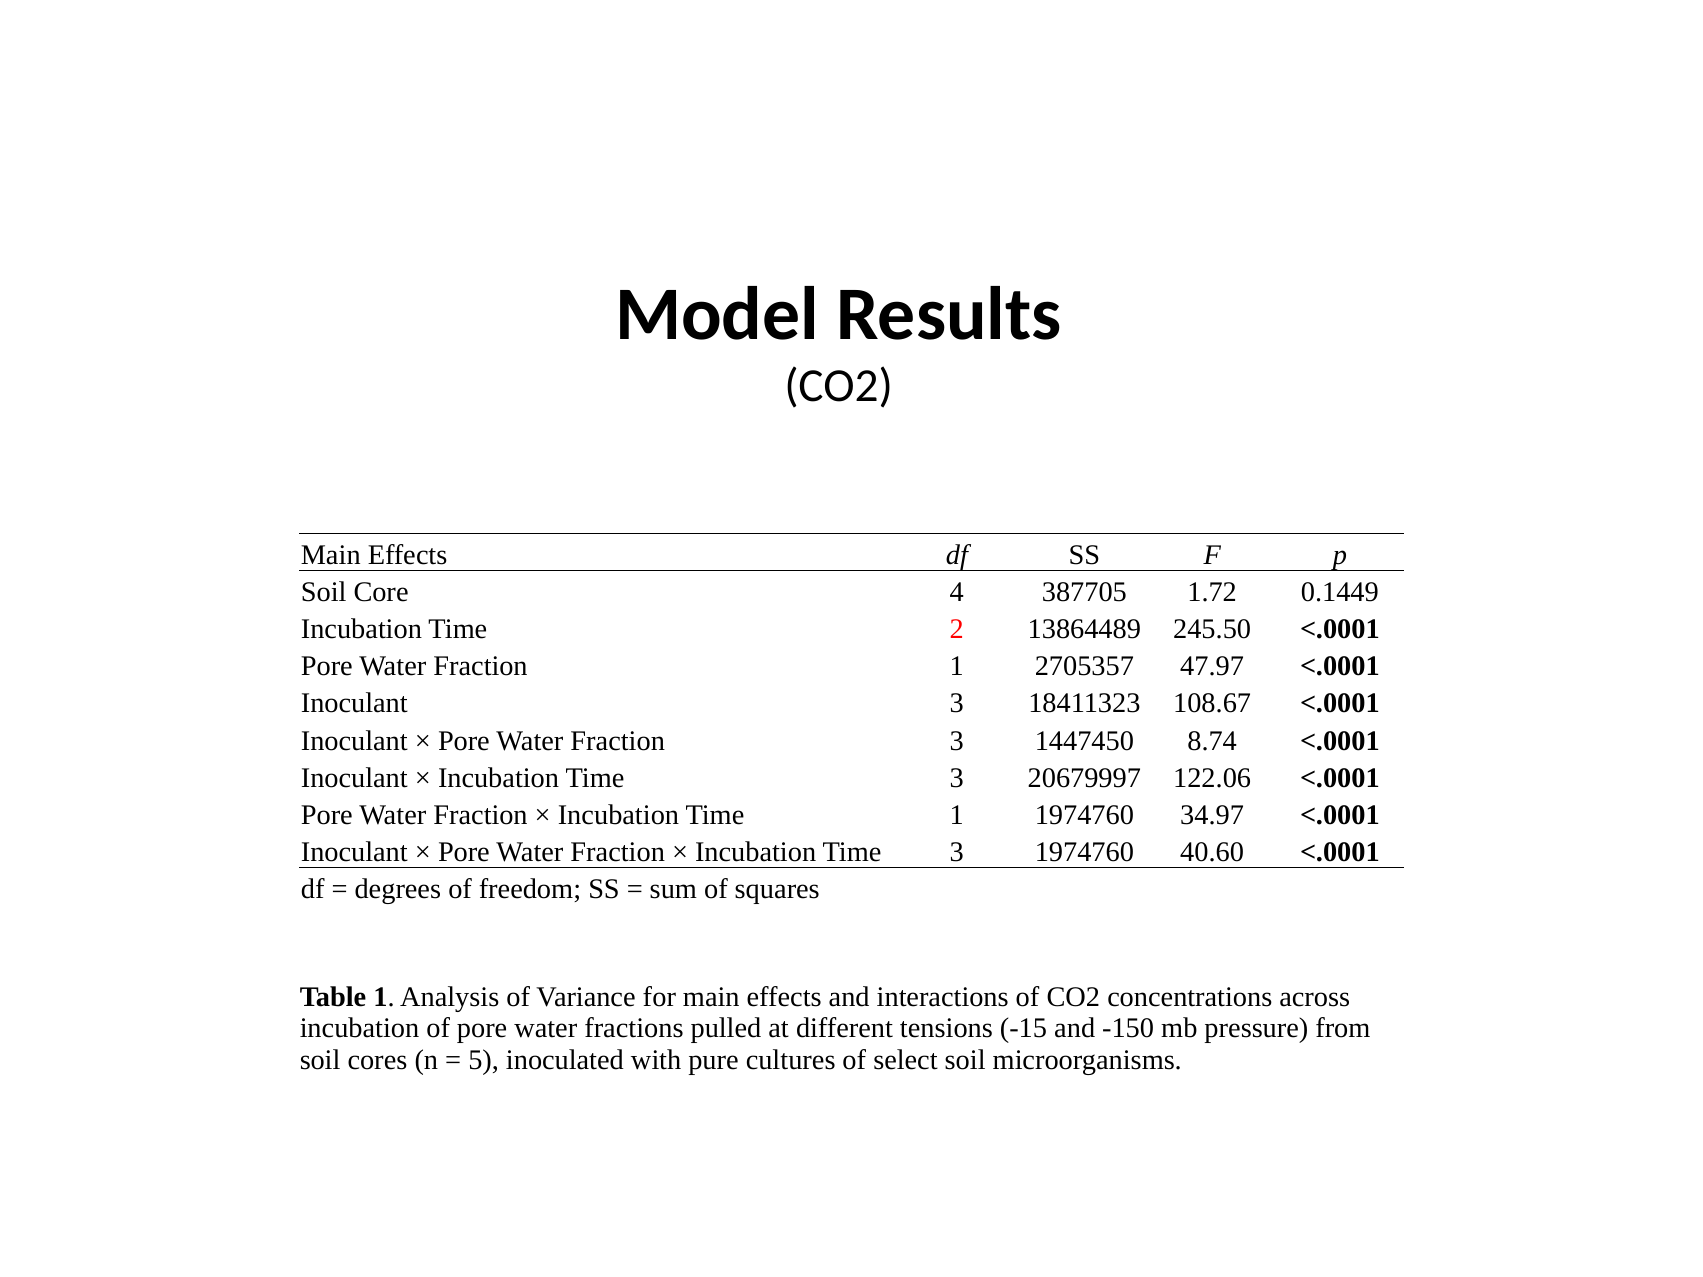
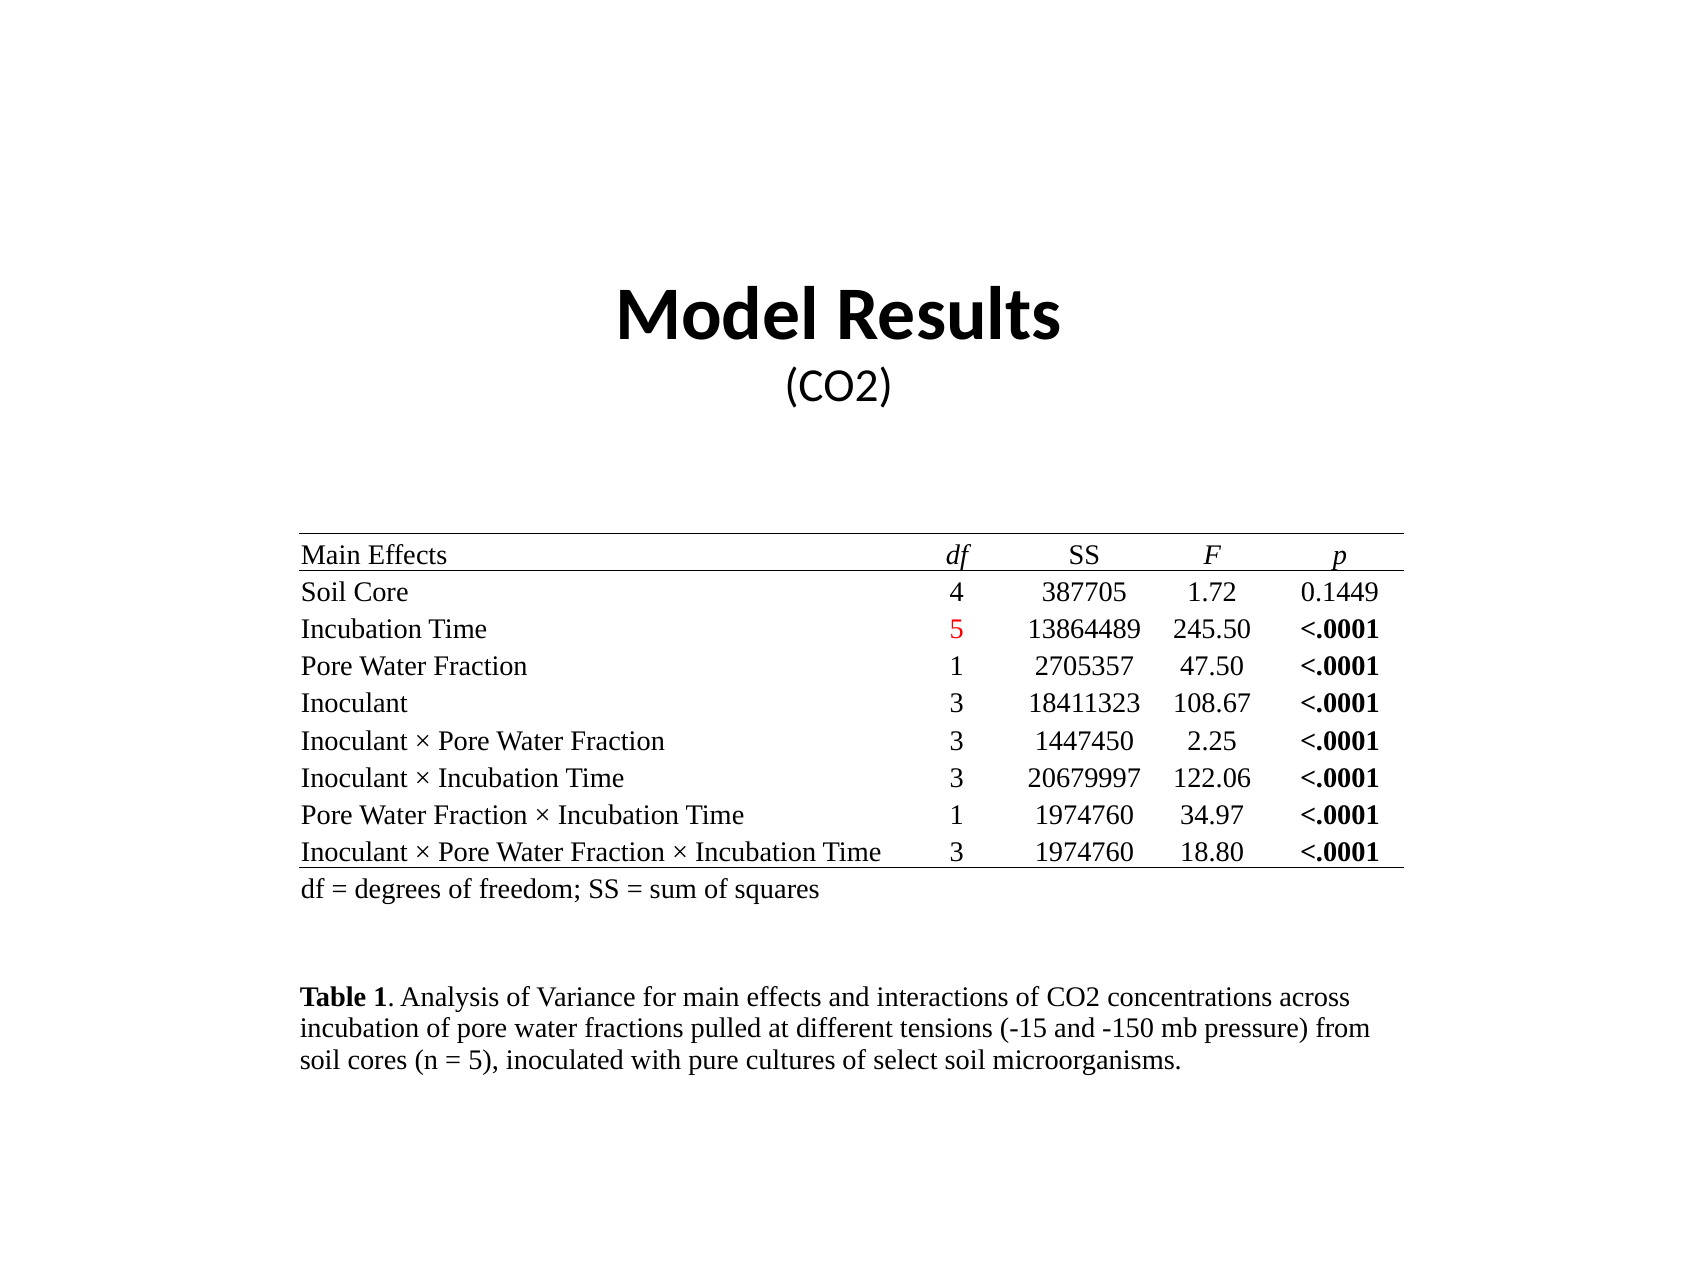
Time 2: 2 -> 5 (957, 629)
47.97: 47.97 -> 47.50 (1212, 666)
8.74: 8.74 -> 2.25 (1212, 741)
40.60: 40.60 -> 18.80 (1212, 853)
